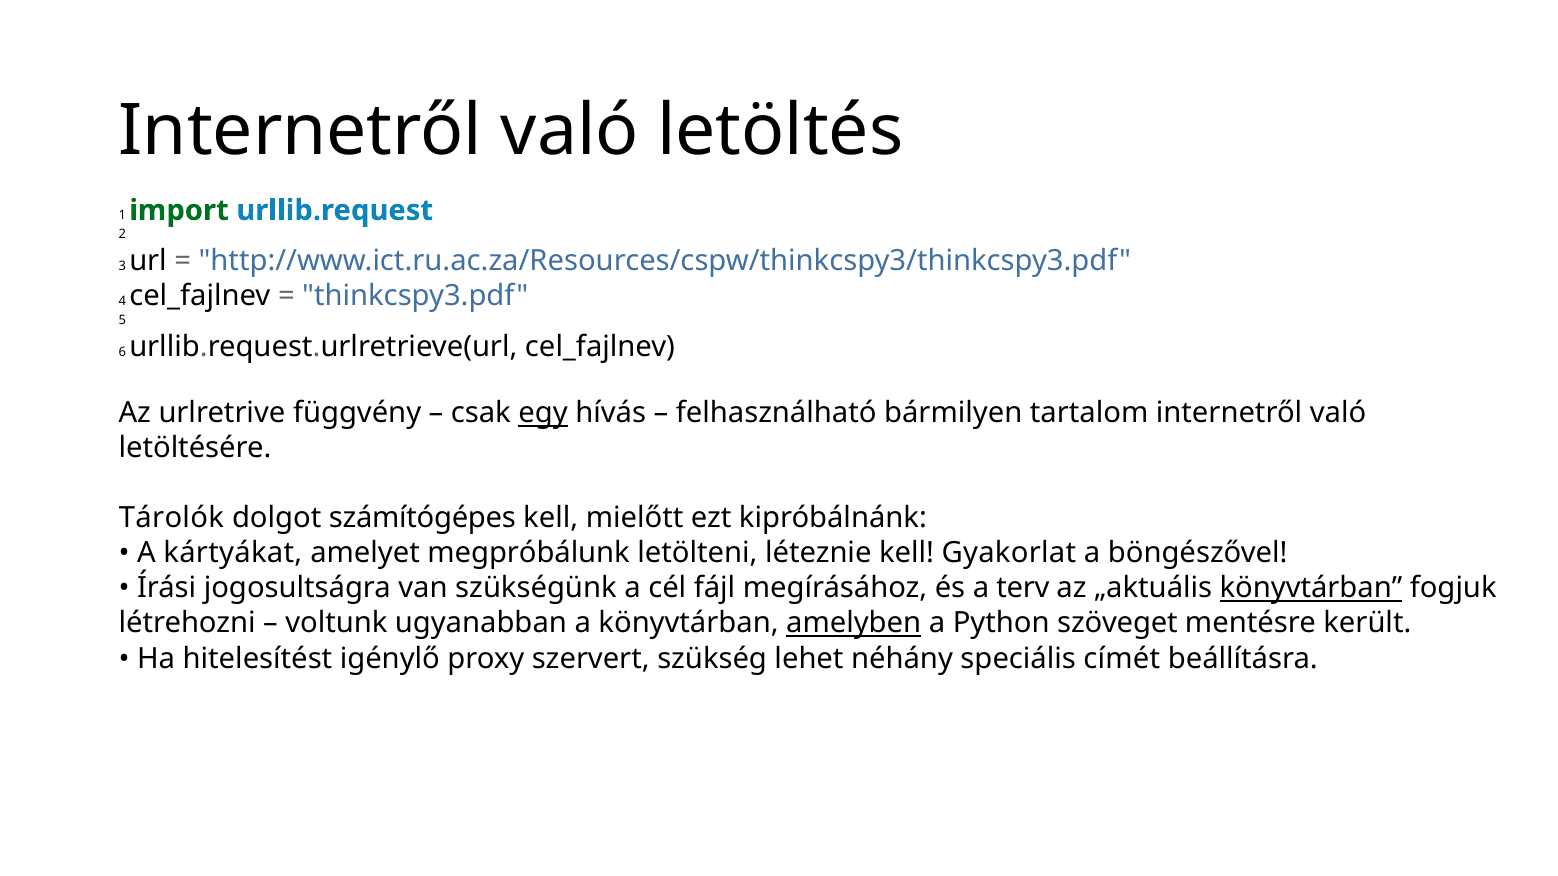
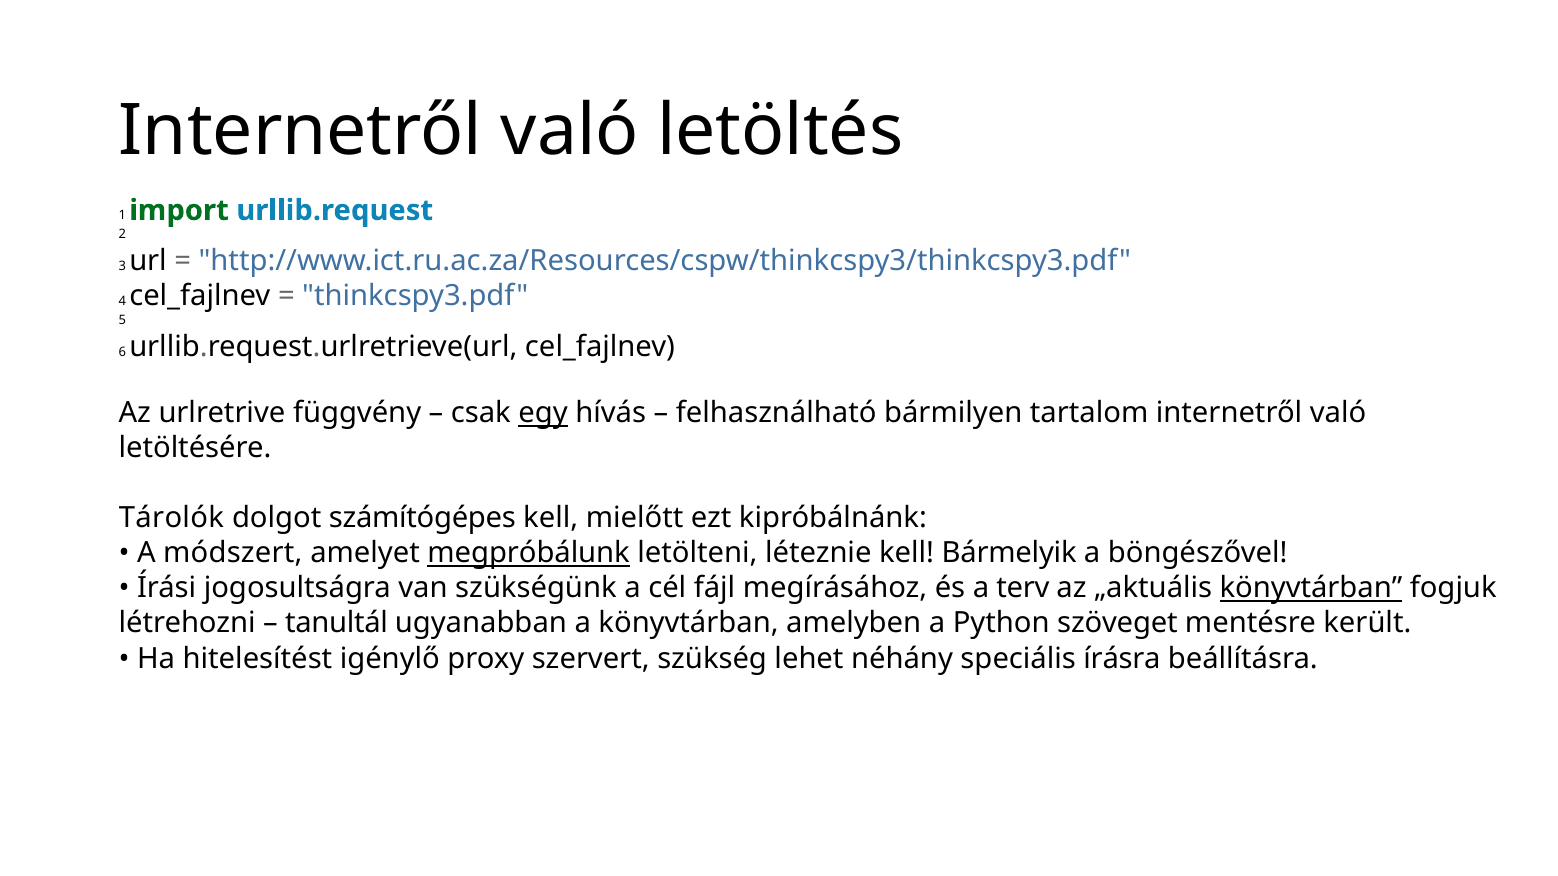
kártyákat: kártyákat -> módszert (233, 553)
megpróbálunk underline: none -> present (529, 553)
Gyakorlat: Gyakorlat -> Bármelyik (1009, 553)
voltunk: voltunk -> tanultál (337, 624)
amelyben underline: present -> none (854, 624)
címét: címét -> írásra (1122, 659)
